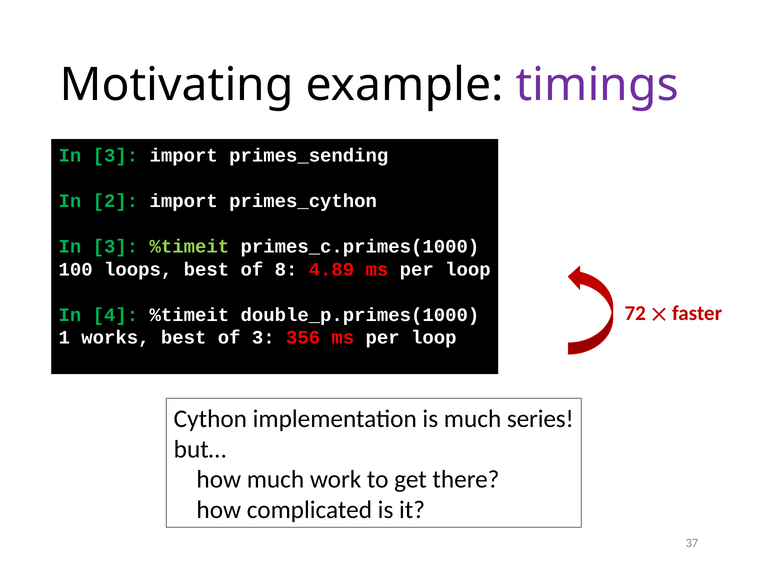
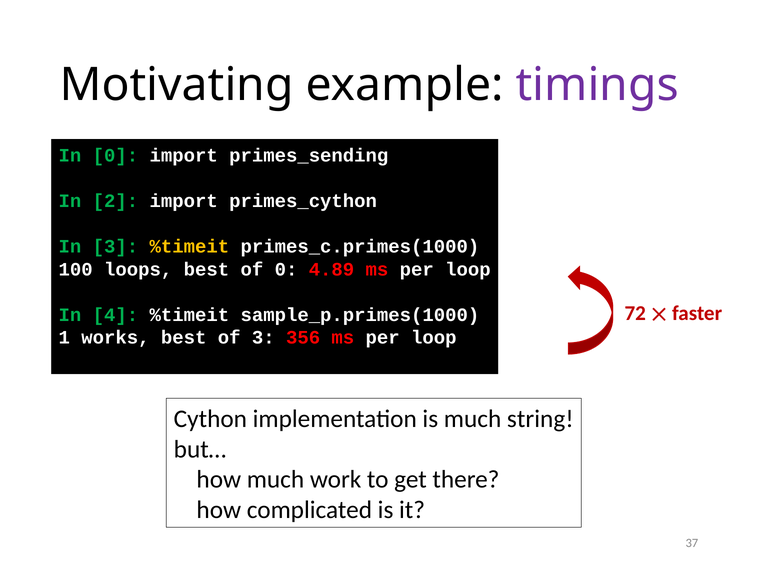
3: 3 -> 0 (115, 155)
%timeit colour: light green -> yellow (189, 246)
of 8: 8 -> 0 (286, 269)
double_p.primes(1000: double_p.primes(1000 -> sample_p.primes(1000 (360, 315)
series: series -> string (540, 419)
